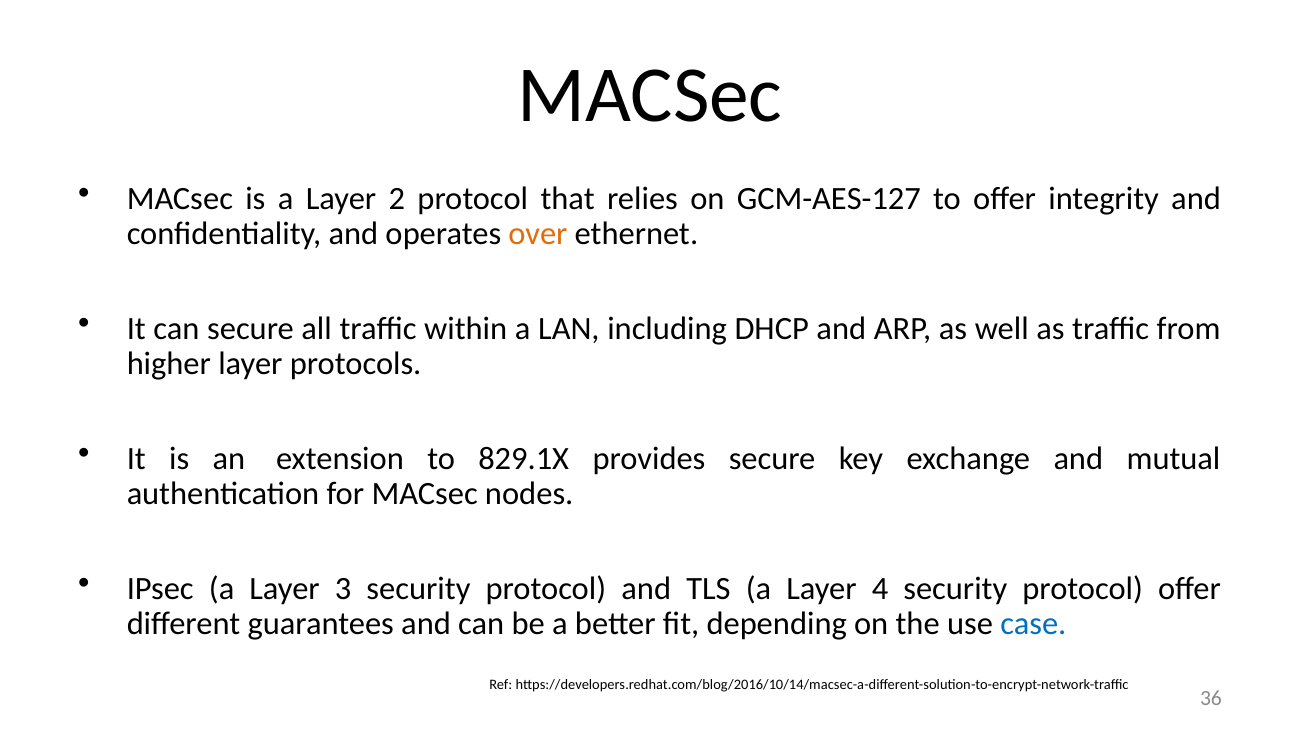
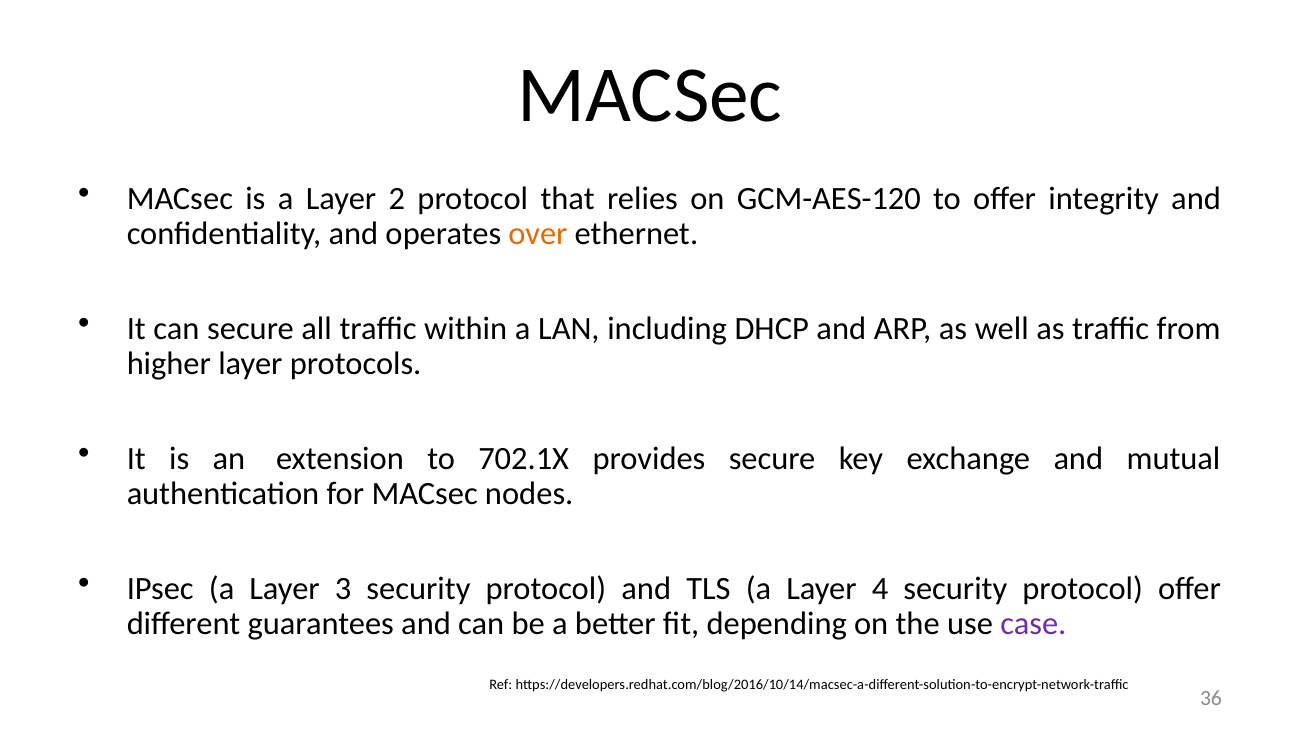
GCM-AES-127: GCM-AES-127 -> GCM-AES-120 (829, 199)
829.1X: 829.1X -> 702.1X (524, 459)
case colour: blue -> purple (1033, 624)
